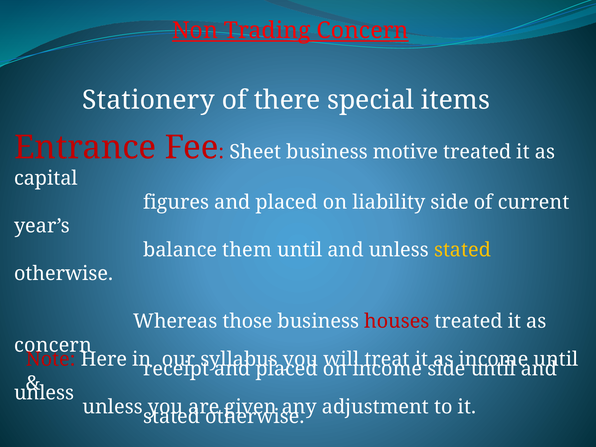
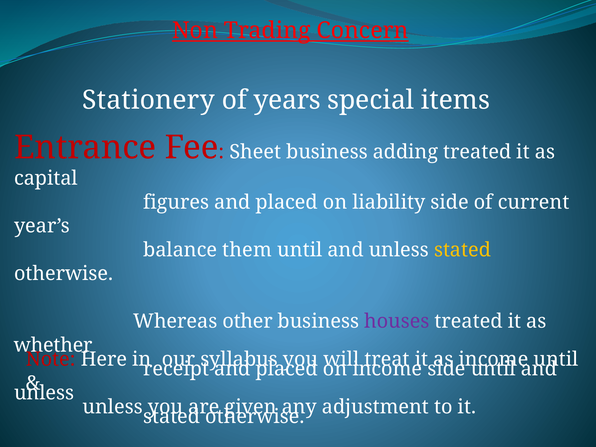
there: there -> years (287, 100)
motive: motive -> adding (405, 152)
those: those -> other (248, 321)
houses colour: red -> purple (397, 321)
concern: concern -> whether (53, 345)
